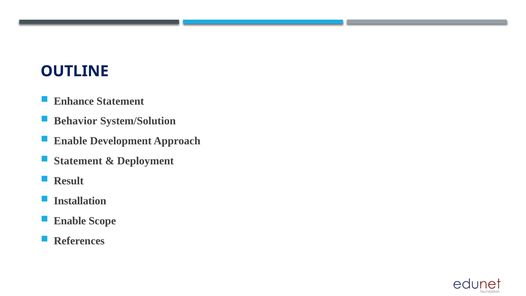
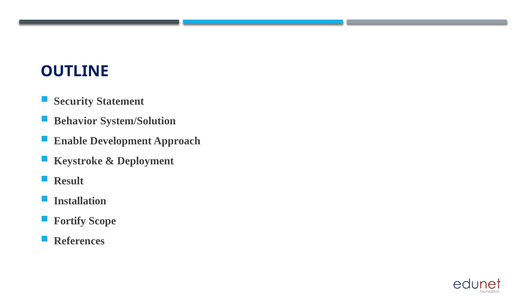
Enhance: Enhance -> Security (74, 101)
Statement: Statement -> Keystroke (78, 161)
Enable: Enable -> Fortify (70, 221)
